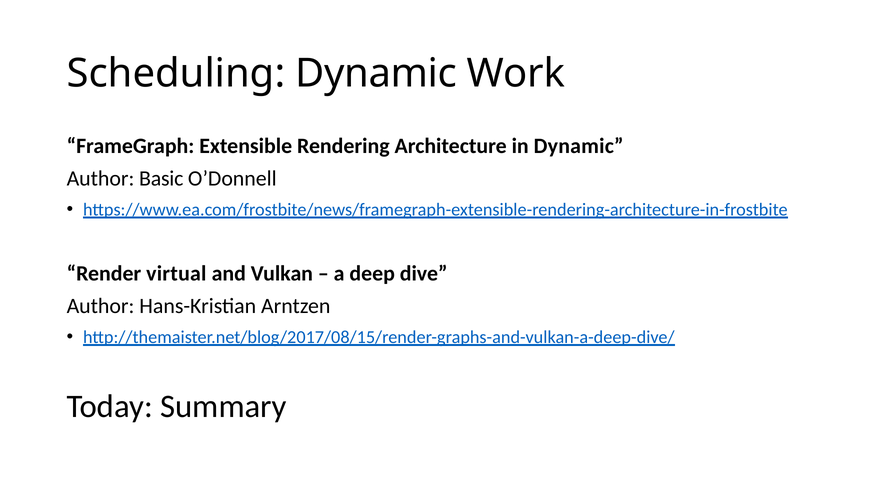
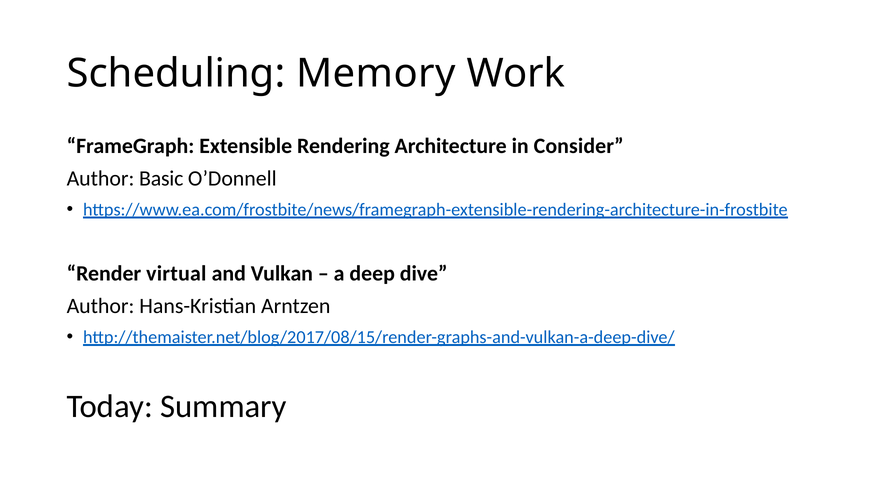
Scheduling Dynamic: Dynamic -> Memory (376, 73)
in Dynamic: Dynamic -> Consider (579, 146)
